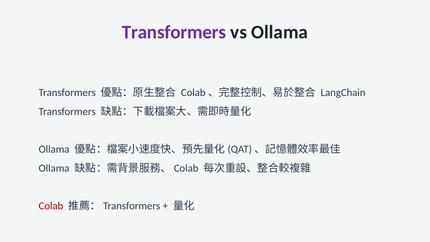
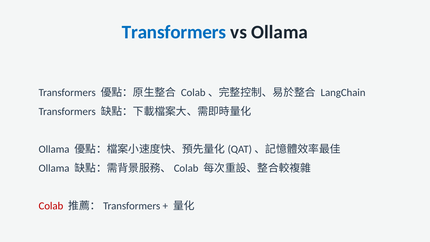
Transformers colour: purple -> blue (174, 32)
